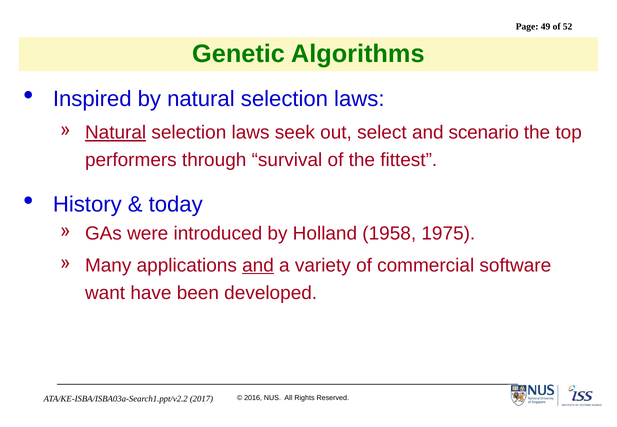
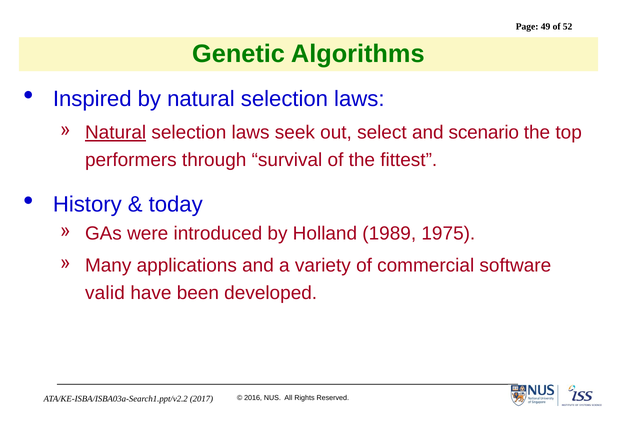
1958: 1958 -> 1989 (389, 233)
and underline: present -> none (258, 266)
want: want -> valid (105, 293)
